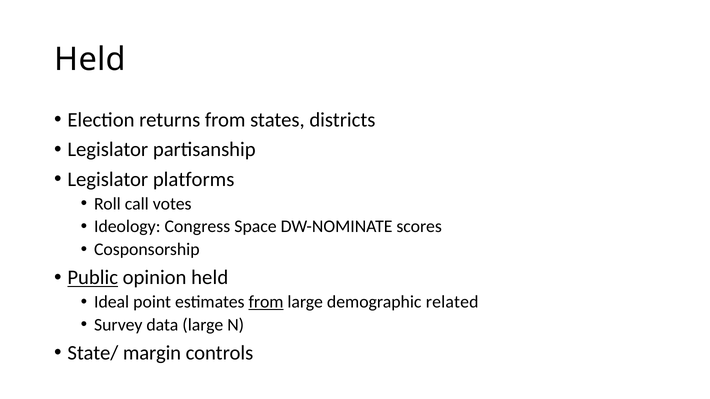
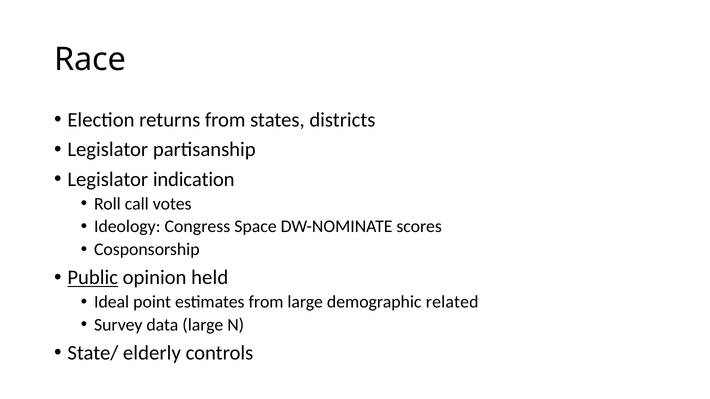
Held: Held -> Race (90, 60)
platforms: platforms -> indication (194, 179)
from underline: present -> none (266, 302)
margin: margin -> elderly (152, 353)
